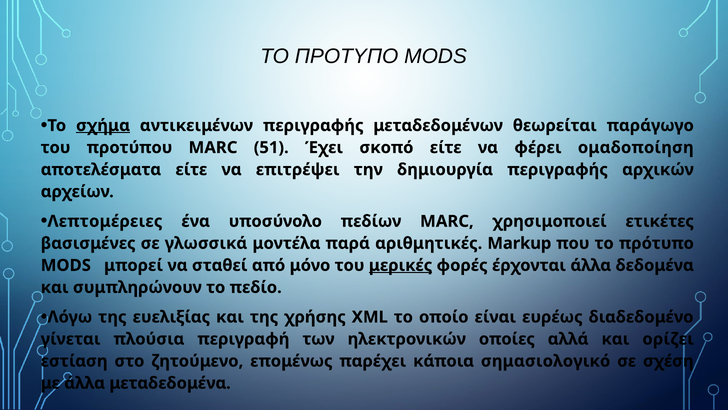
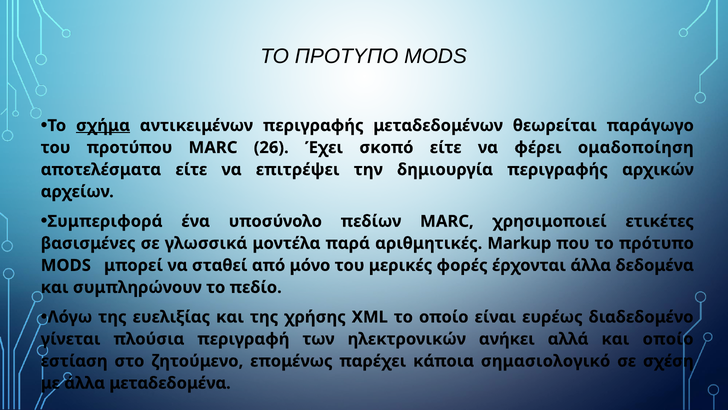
51: 51 -> 26 (271, 147)
Λεπτομέρειες: Λεπτομέρειες -> Συμπεριφορά (105, 221)
μερικές underline: present -> none (401, 265)
οποίες: οποίες -> ανήκει (507, 339)
και ορίζει: ορίζει -> οποίο (668, 339)
